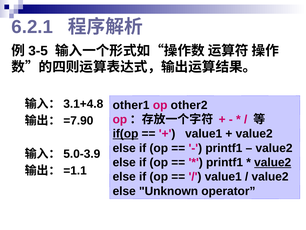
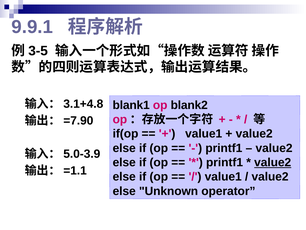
6.2.1: 6.2.1 -> 9.9.1 (32, 27)
other1: other1 -> blank1 (131, 105)
other2: other2 -> blank2 (189, 105)
if(op underline: present -> none (125, 134)
